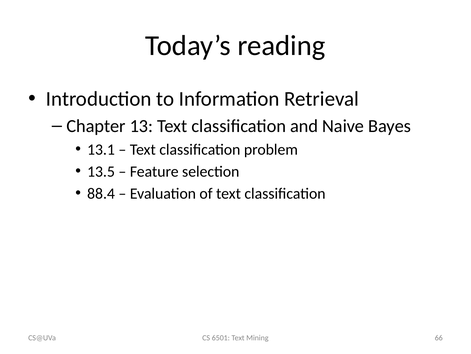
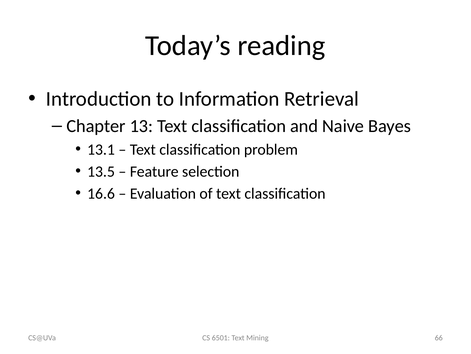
88.4: 88.4 -> 16.6 (101, 193)
